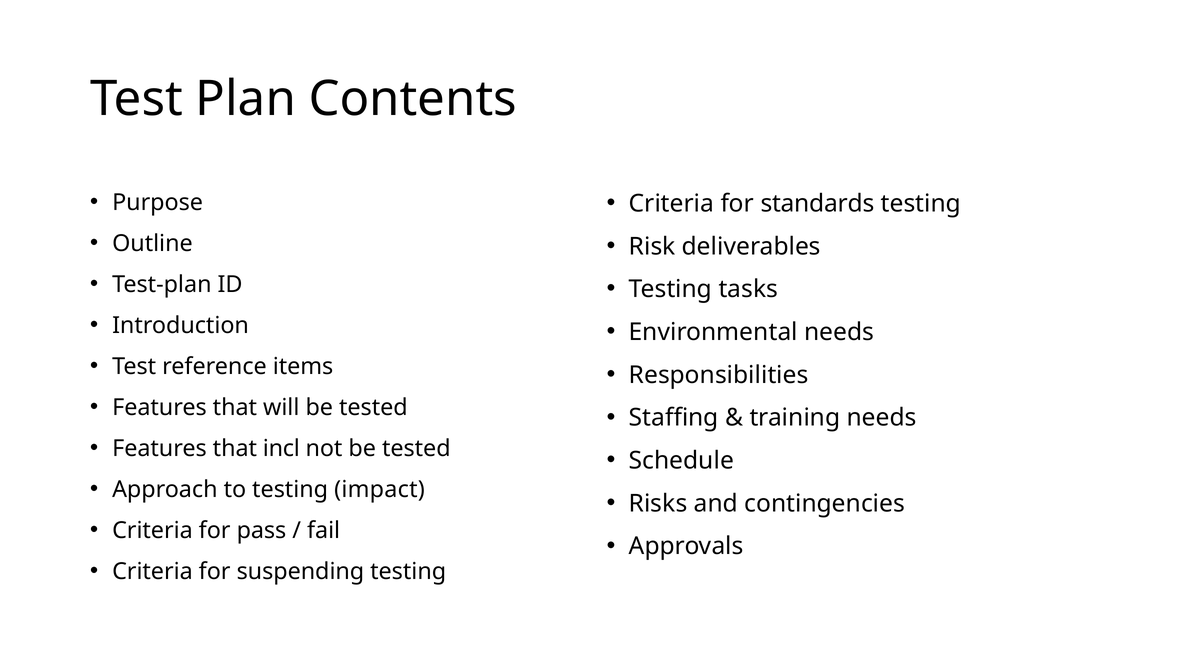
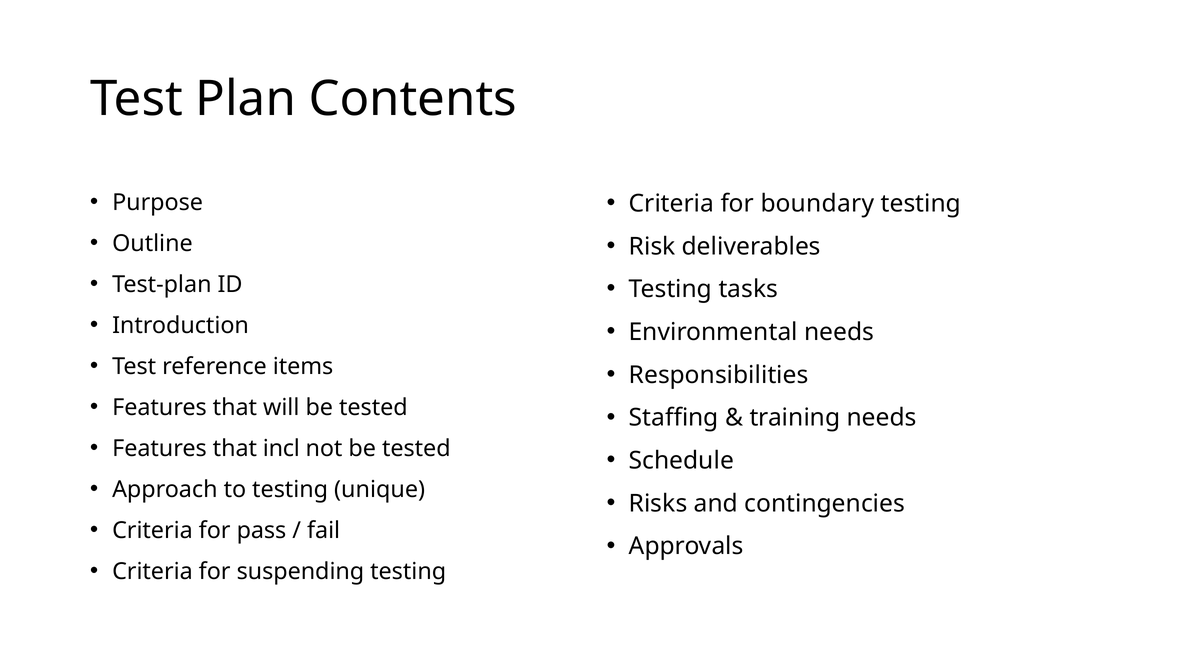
standards: standards -> boundary (817, 204)
impact: impact -> unique (380, 490)
